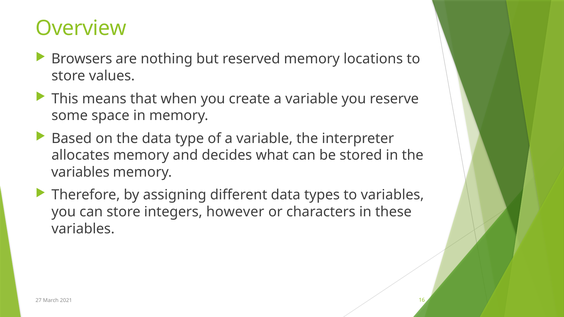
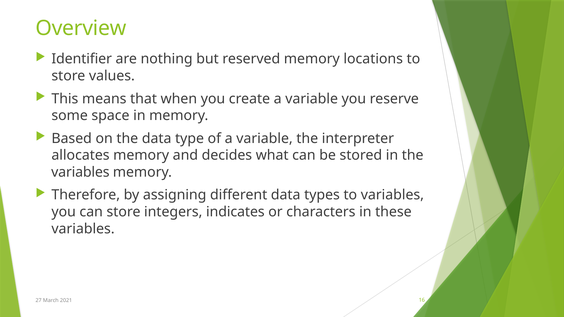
Browsers: Browsers -> Identifier (82, 59)
however: however -> indicates (235, 212)
